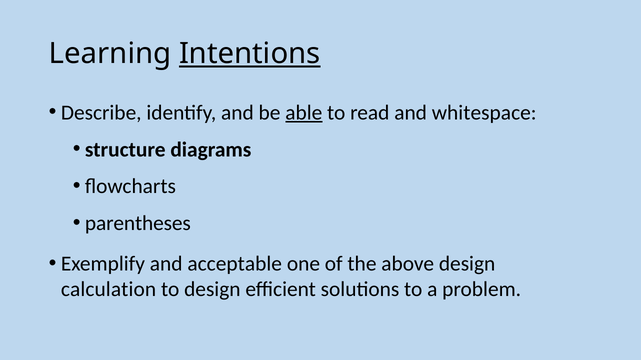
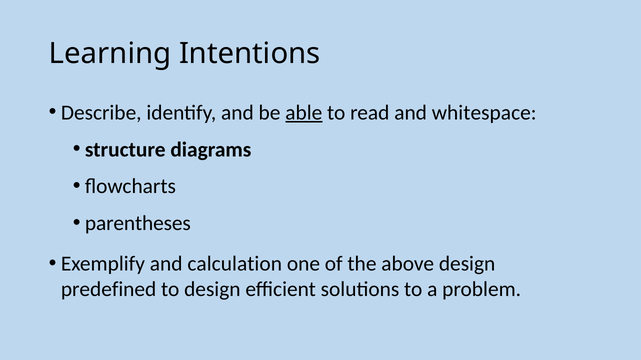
Intentions underline: present -> none (250, 54)
acceptable: acceptable -> calculation (235, 264)
calculation: calculation -> predefined (109, 290)
